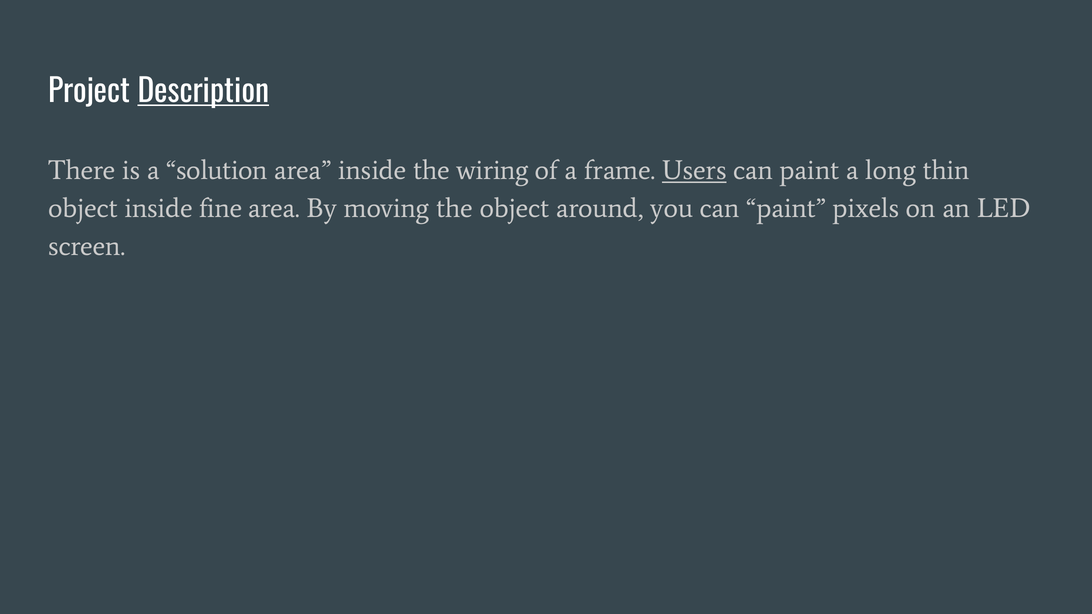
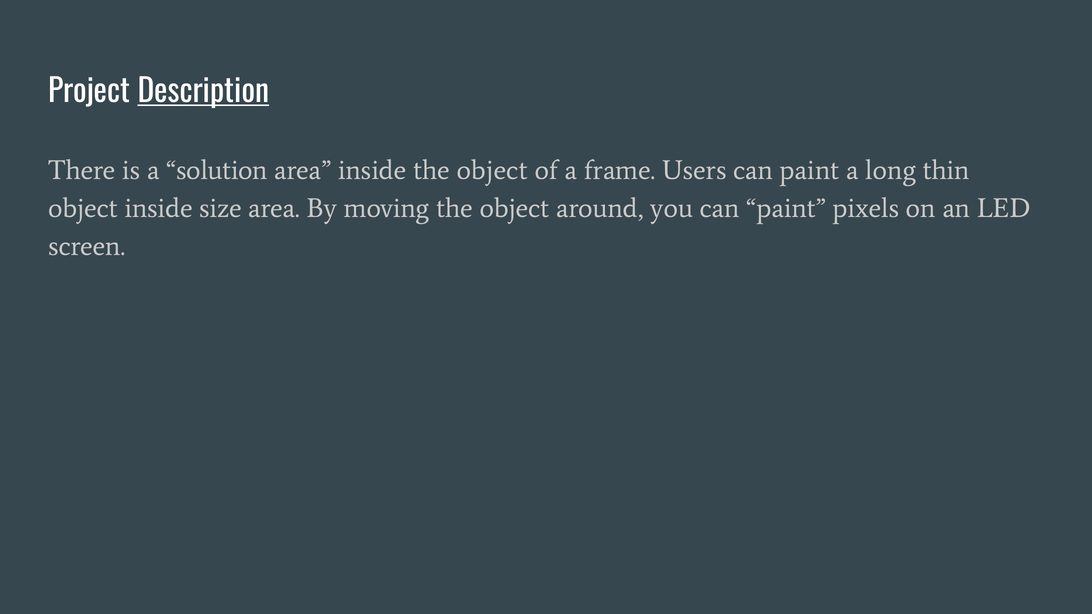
inside the wiring: wiring -> object (492, 170)
Users underline: present -> none (694, 170)
fine: fine -> size (221, 209)
